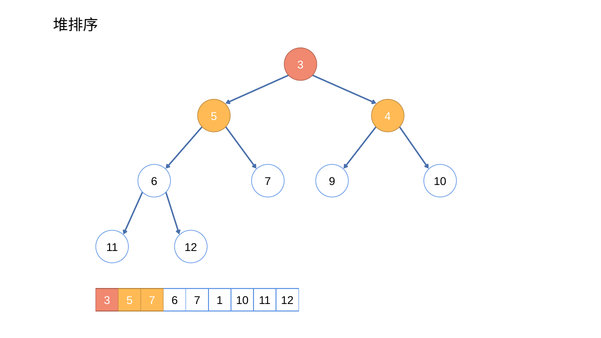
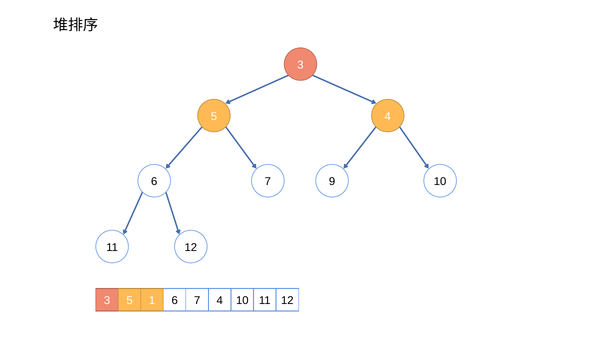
3 7: 7 -> 1 (152, 301)
7 1: 1 -> 4 (220, 301)
